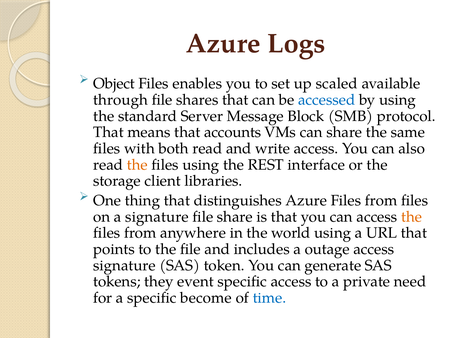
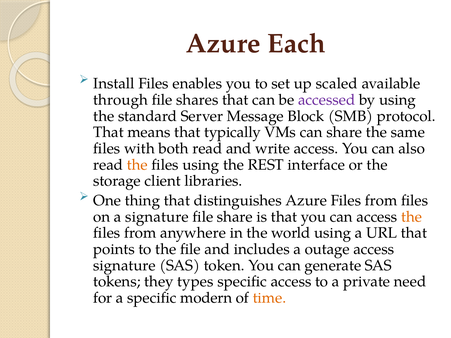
Logs: Logs -> Each (296, 44)
Object: Object -> Install (114, 84)
accessed colour: blue -> purple (327, 100)
accounts: accounts -> typically (233, 132)
event: event -> types (195, 282)
become: become -> modern (206, 298)
time colour: blue -> orange (269, 298)
